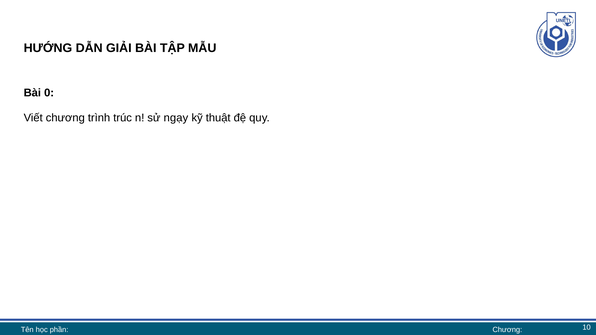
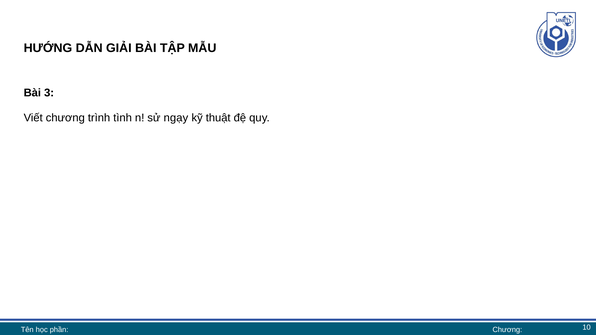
0: 0 -> 3 (49, 93)
trúc: trúc -> tình (123, 118)
